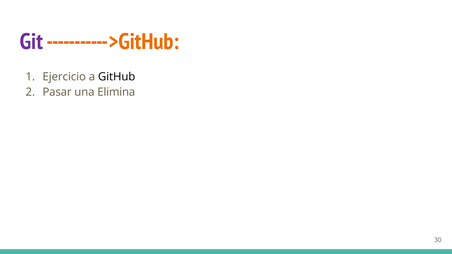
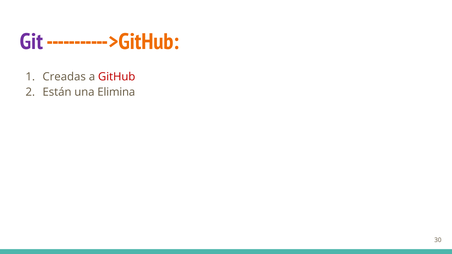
Ejercicio: Ejercicio -> Creadas (64, 77)
GitHub colour: black -> red (117, 77)
Pasar: Pasar -> Están (57, 92)
